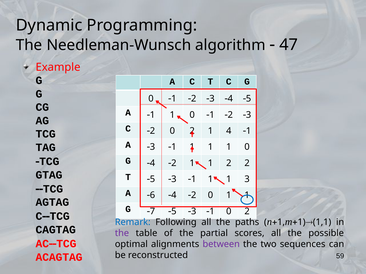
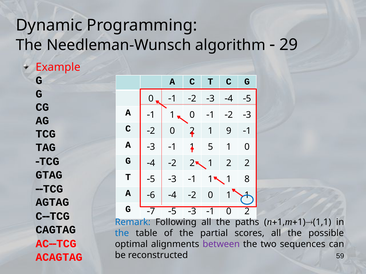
47: 47 -> 29 (289, 45)
4: 4 -> 9 (229, 131)
1: 1 -> 5 (210, 147)
2 1: 1 -> 2 (192, 163)
3: 3 -> 8 (247, 179)
the colour: purple -> blue (122, 234)
